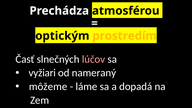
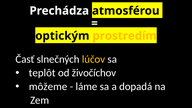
lúčov colour: pink -> yellow (94, 59)
vyžiari: vyžiari -> teplôt (42, 73)
nameraný: nameraný -> živočíchov (94, 73)
